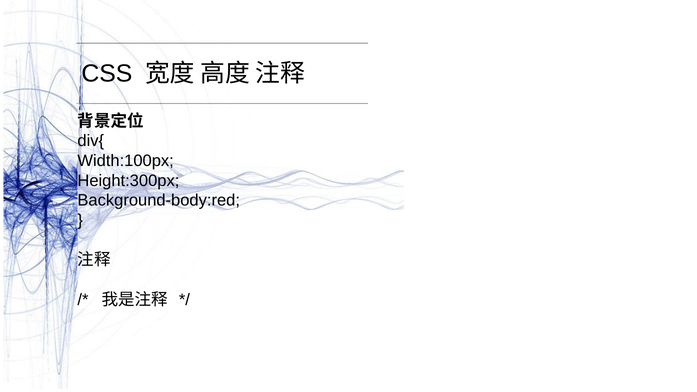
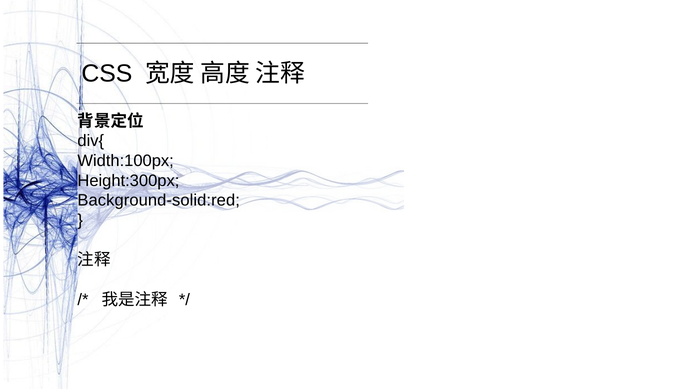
Background-body:red: Background-body:red -> Background-solid:red (159, 201)
